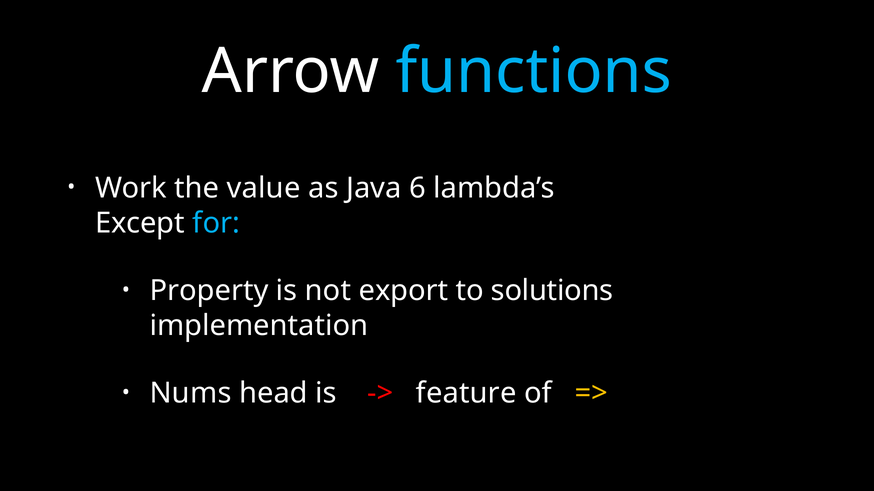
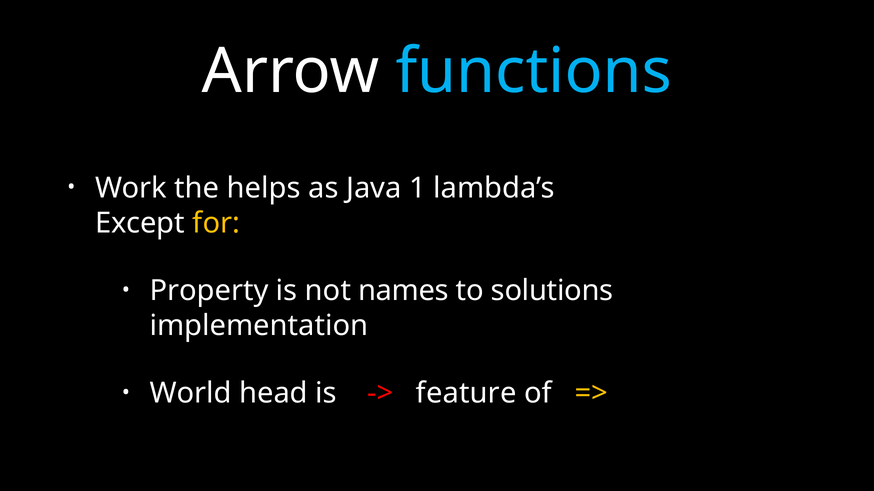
value: value -> helps (264, 188)
6: 6 -> 1 (417, 188)
for colour: light blue -> yellow (216, 223)
export: export -> names (404, 291)
Nums: Nums -> World (191, 394)
